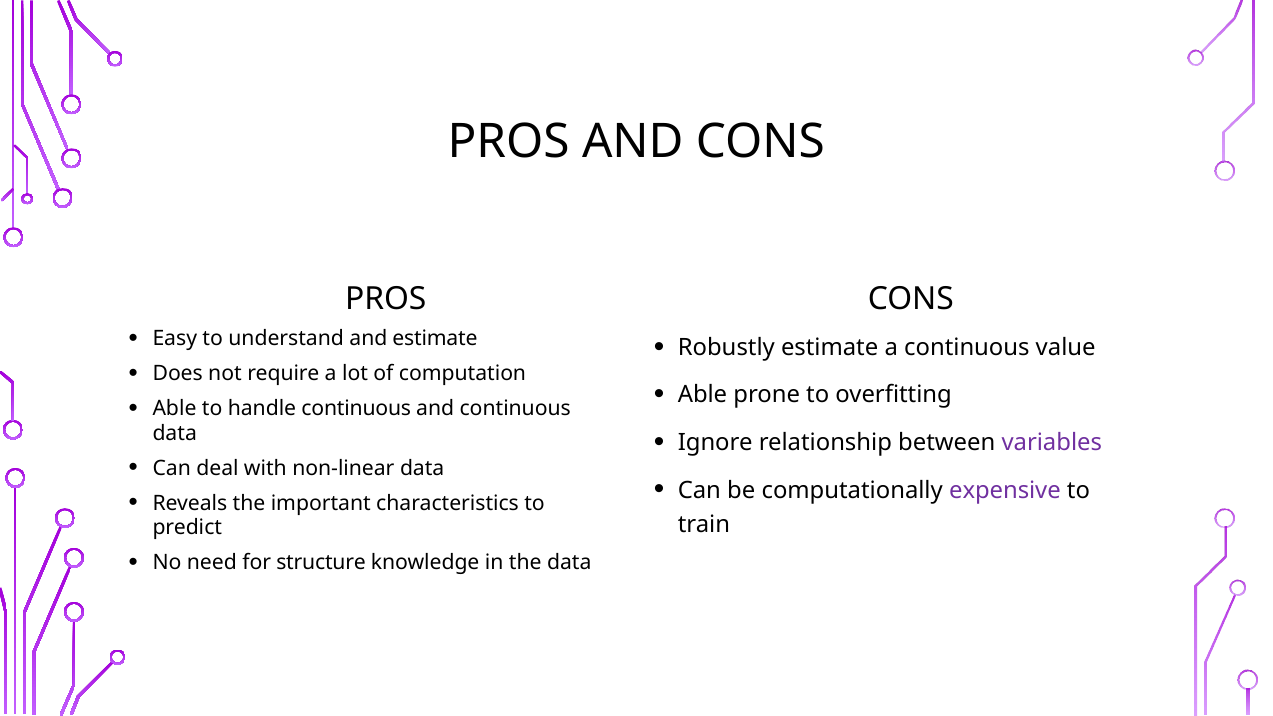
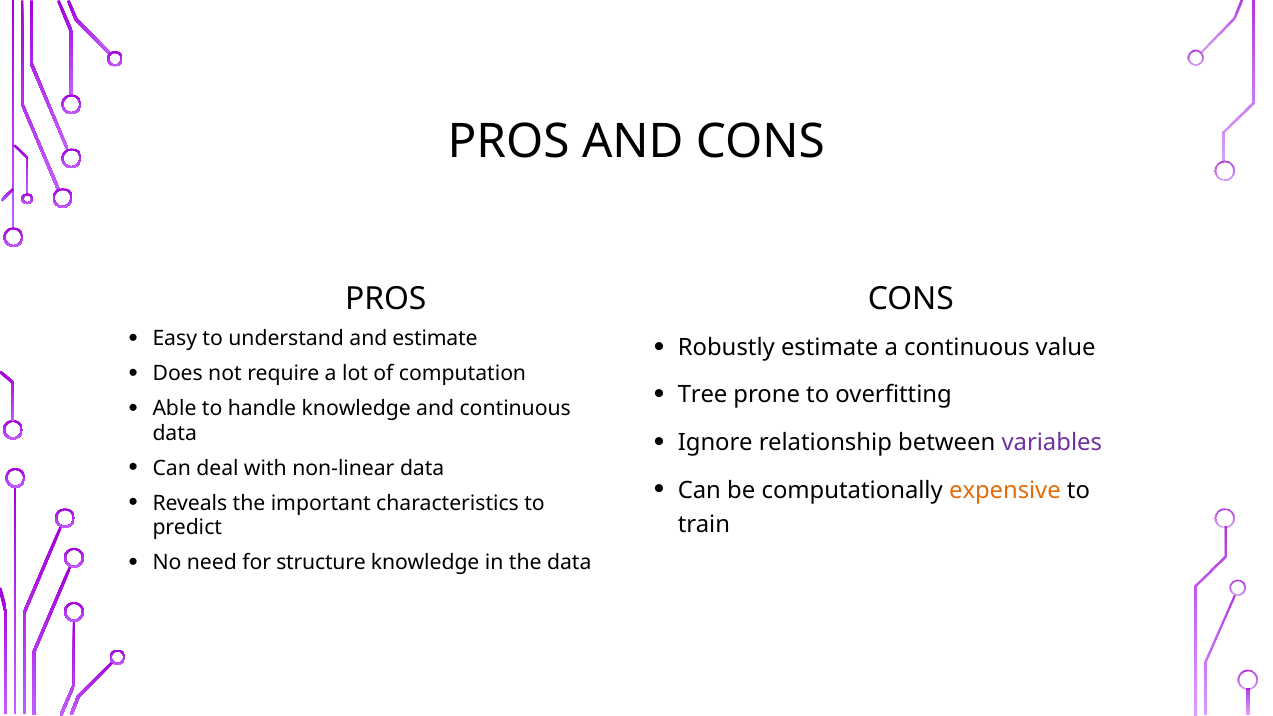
Able: Able -> Tree (703, 395)
handle continuous: continuous -> knowledge (356, 409)
expensive colour: purple -> orange (1005, 490)
